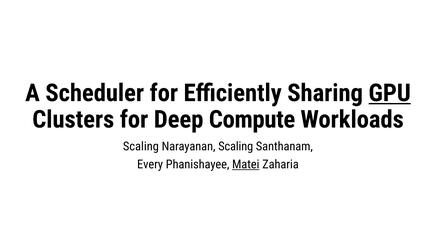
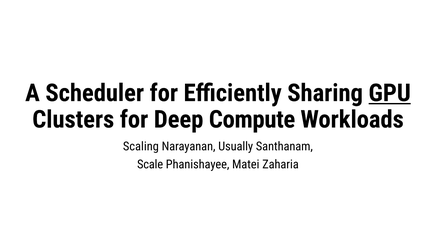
Narayanan Scaling: Scaling -> Usually (236, 147)
Every: Every -> Scale (150, 165)
Matei underline: present -> none (246, 165)
